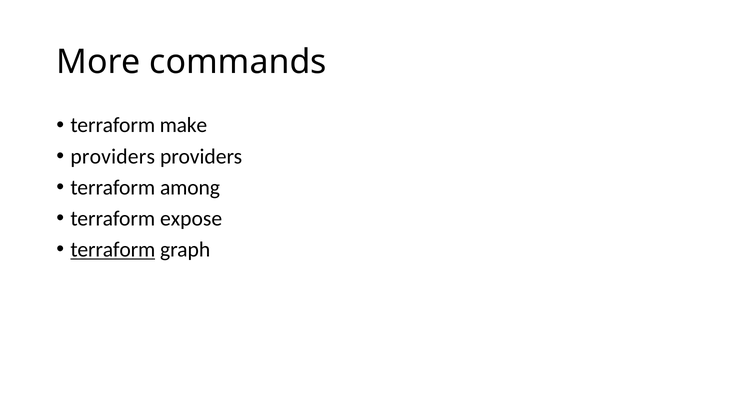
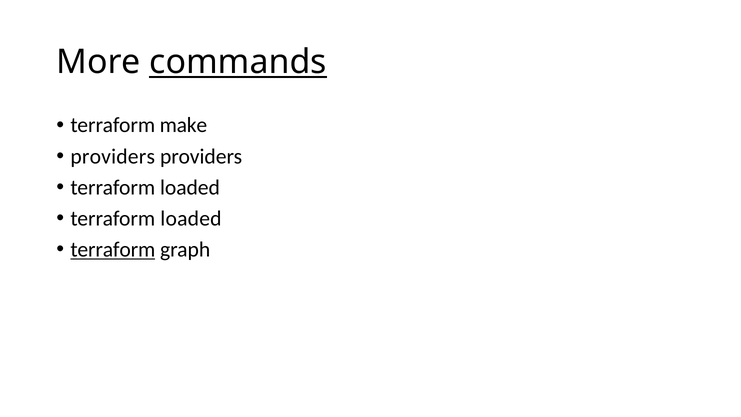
commands underline: none -> present (238, 62)
among: among -> loaded (190, 187)
expose: expose -> loaded (191, 218)
